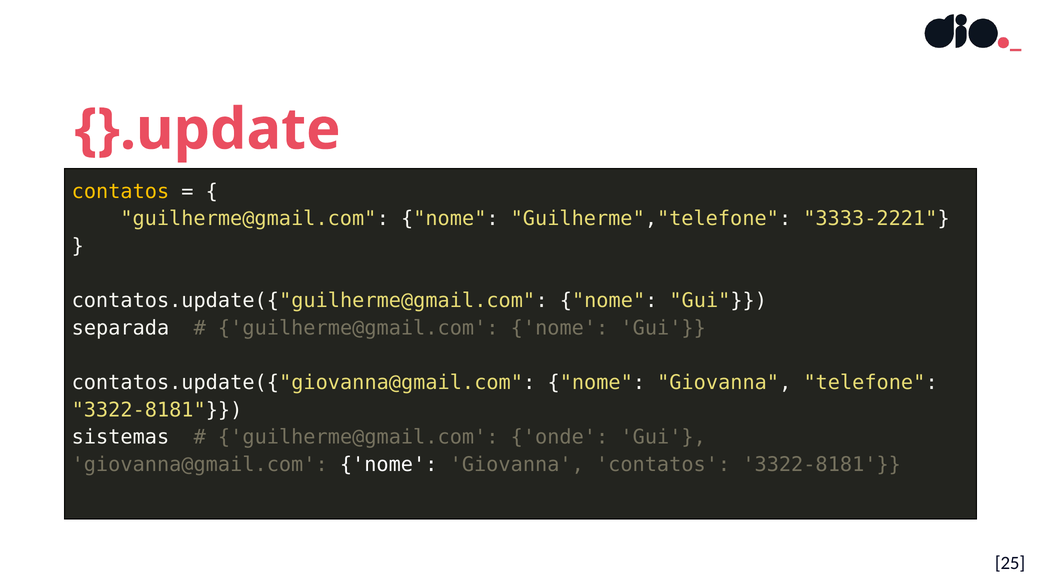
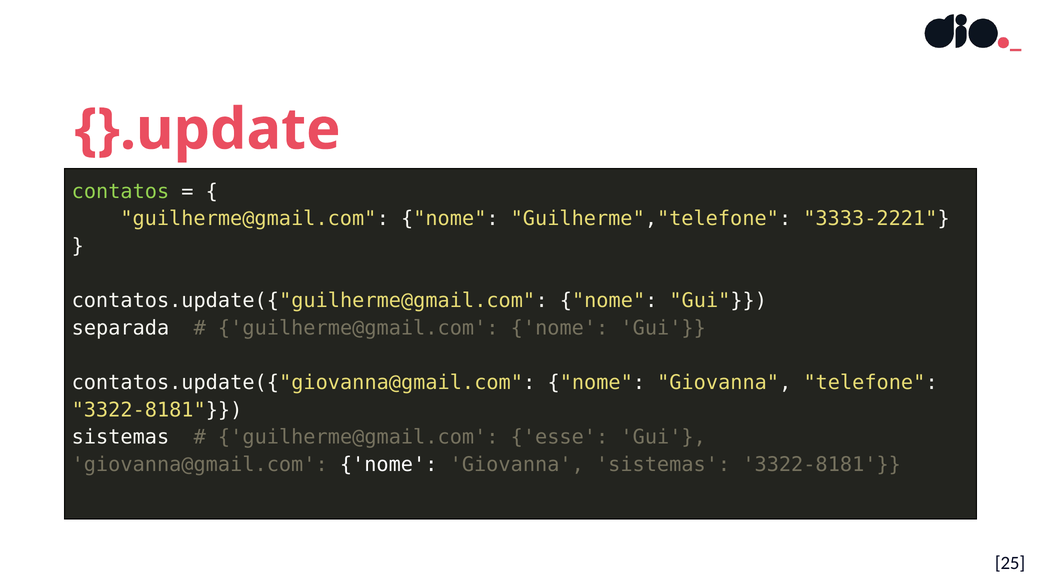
contatos colour: yellow -> light green (120, 191)
onde: onde -> esse (559, 437)
Giovanna contatos: contatos -> sistemas (663, 465)
